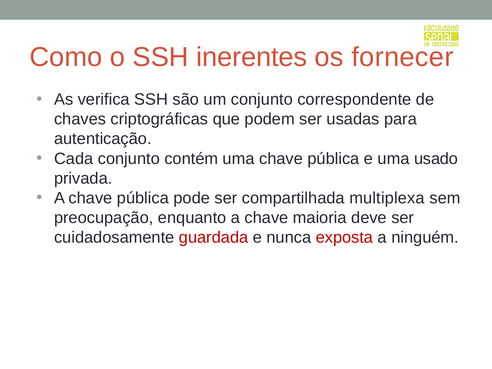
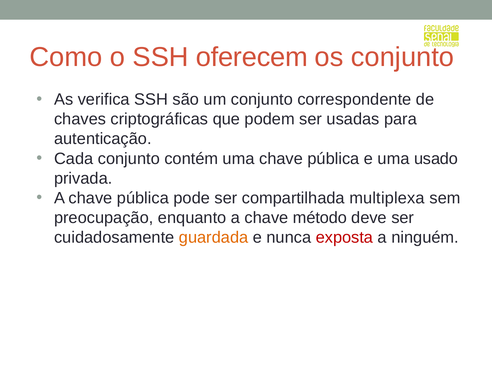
inerentes: inerentes -> oferecem (252, 57)
os fornecer: fornecer -> conjunto (403, 57)
maioria: maioria -> método (320, 218)
guardada colour: red -> orange (214, 237)
